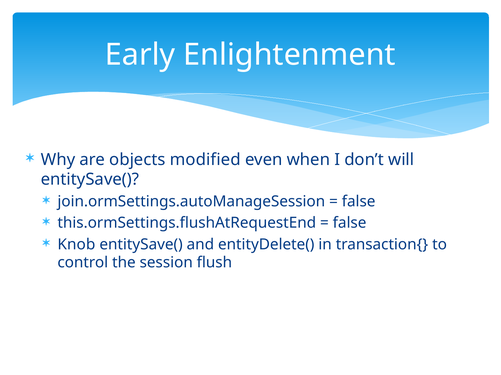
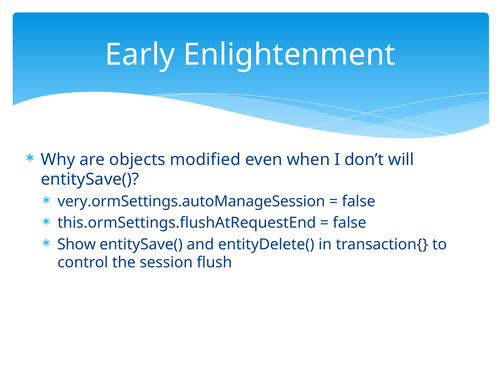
join.ormSettings.autoManageSession: join.ormSettings.autoManageSession -> very.ormSettings.autoManageSession (191, 202)
Knob: Knob -> Show (77, 245)
